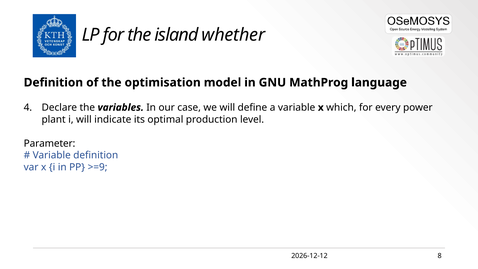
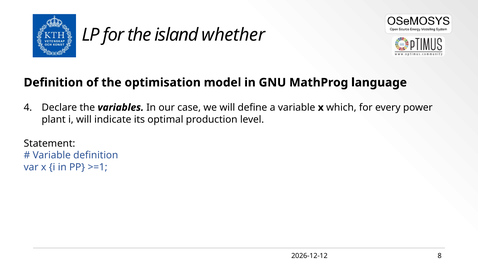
Parameter: Parameter -> Statement (49, 143)
>=9: >=9 -> >=1 (98, 167)
